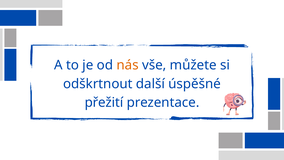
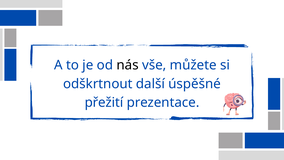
nás colour: orange -> black (128, 65)
